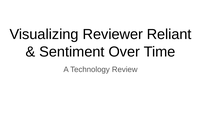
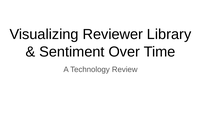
Reliant: Reliant -> Library (169, 34)
